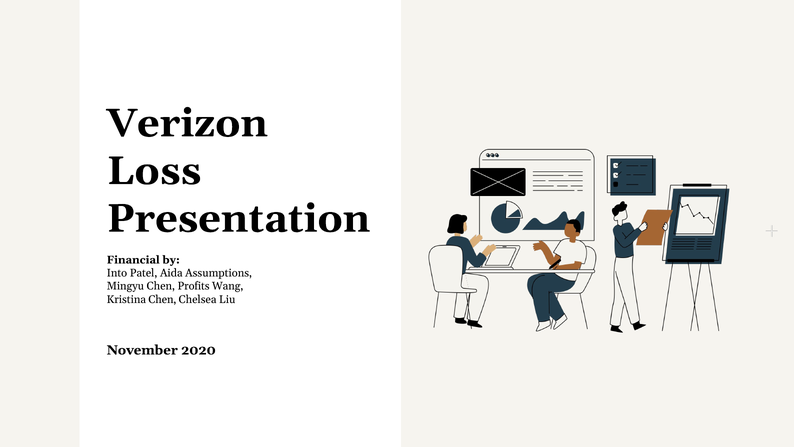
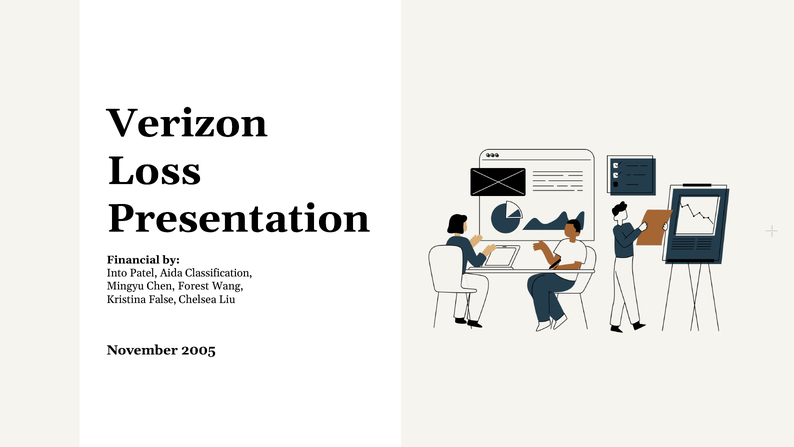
Assumptions: Assumptions -> Classification (219, 273)
Profits: Profits -> Forest (193, 286)
Kristina Chen: Chen -> False (162, 299)
2020: 2020 -> 2005 (198, 350)
